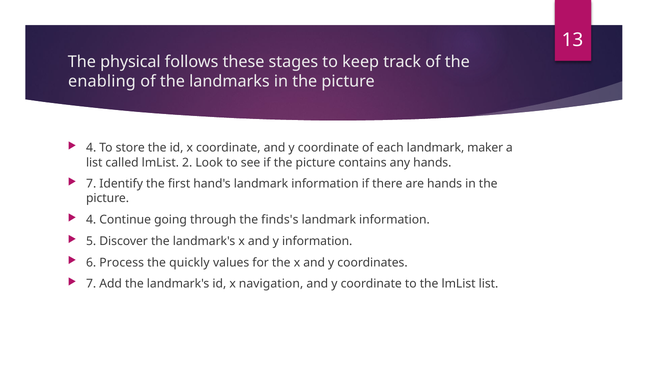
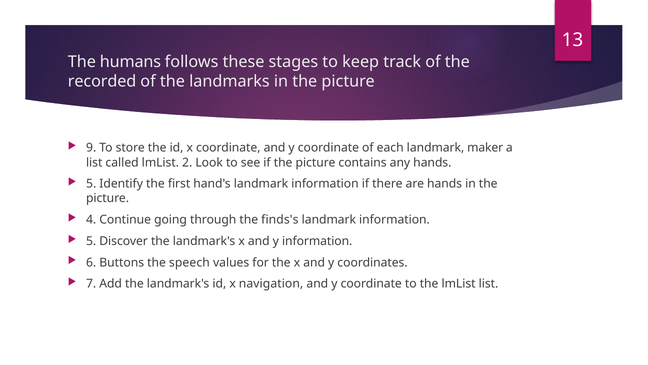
physical: physical -> humans (130, 62)
enabling: enabling -> recorded (102, 81)
4: 4 -> 9 (91, 148)
7: 7 -> 5 (91, 184)
Process: Process -> Buttons (122, 262)
quickly: quickly -> speech (189, 262)
